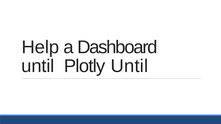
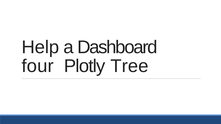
until: until -> four (38, 66)
Plotly Until: Until -> Tree (129, 66)
